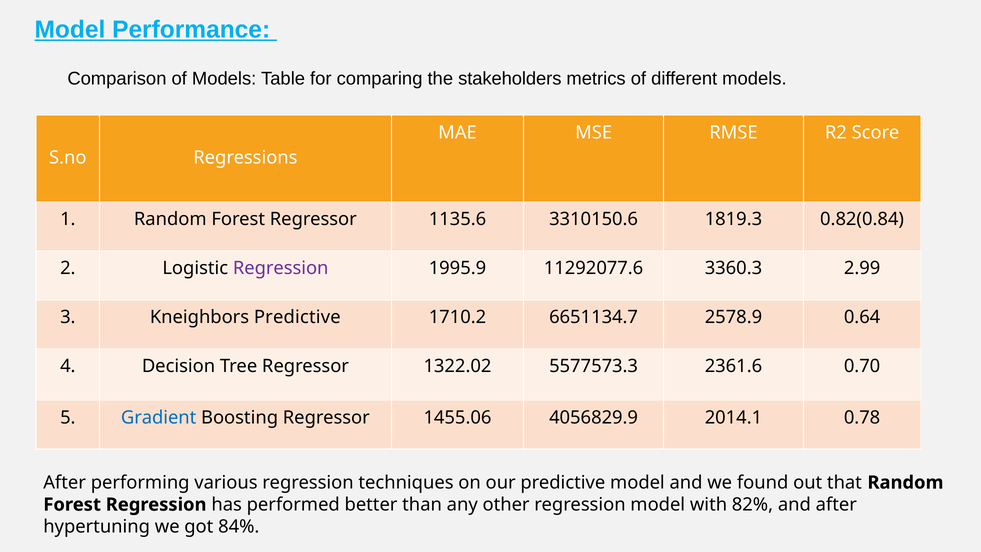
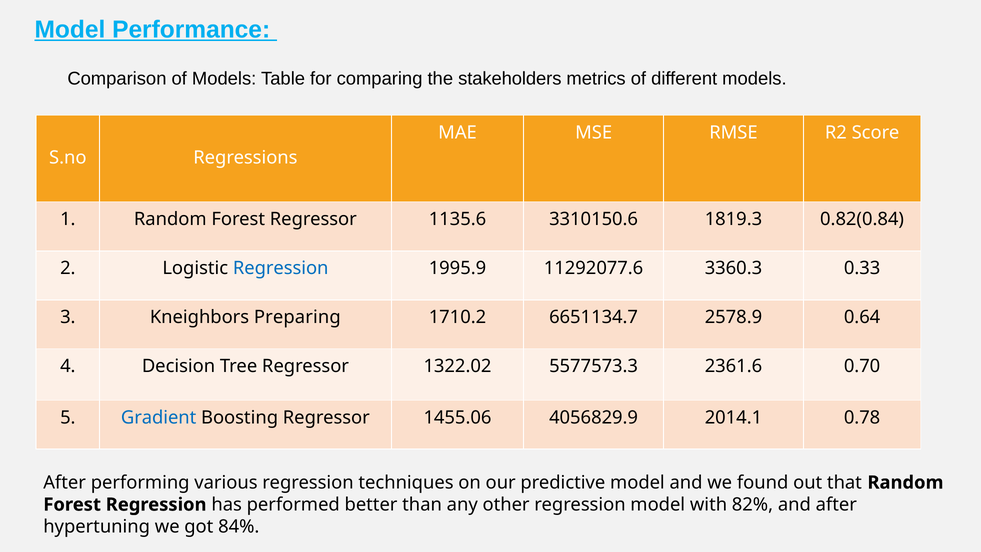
Regression colour: purple -> blue (281, 268)
2.99: 2.99 -> 0.33 (862, 268)
Kneighbors Predictive: Predictive -> Preparing (297, 317)
